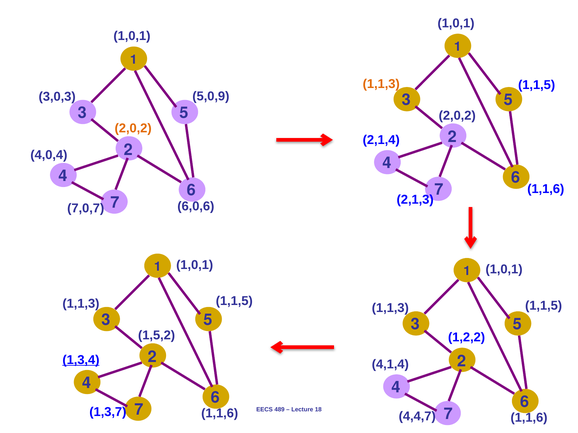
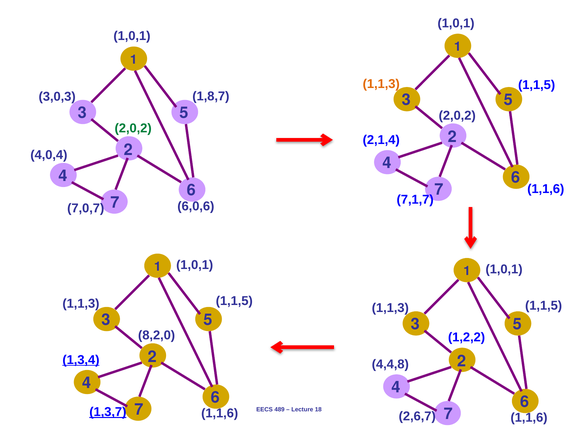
5,0,9: 5,0,9 -> 1,8,7 (211, 96)
2,0,2 colour: orange -> green (133, 128)
2,1,3: 2,1,3 -> 7,1,7 (415, 200)
1,5,2: 1,5,2 -> 8,2,0 (157, 336)
4,1,4: 4,1,4 -> 4,4,8 (390, 365)
1,3,7 underline: none -> present (108, 412)
4,4,7: 4,4,7 -> 2,6,7 (417, 417)
